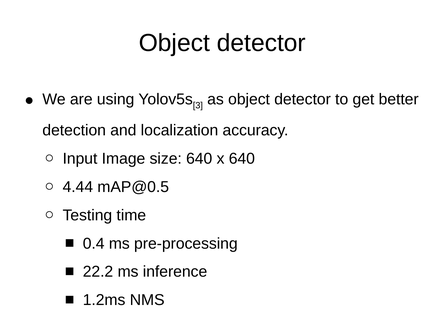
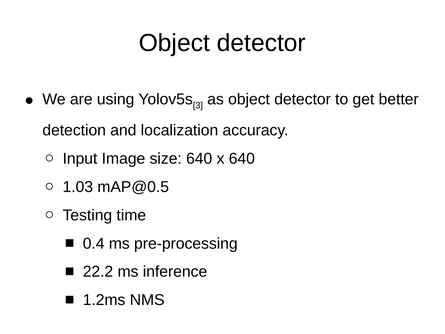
4.44: 4.44 -> 1.03 (78, 187)
